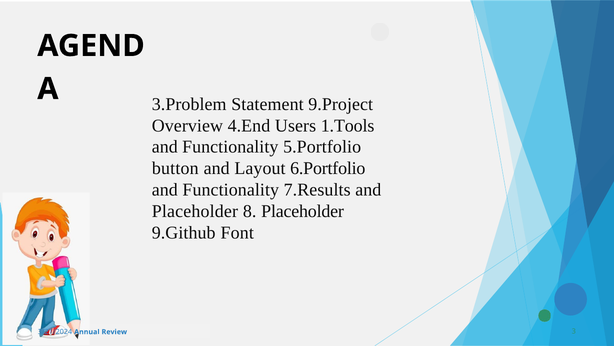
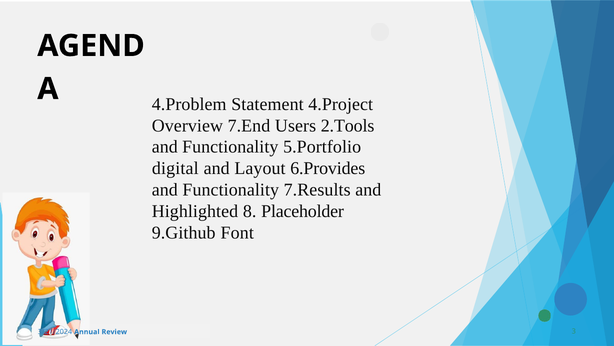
3.Problem: 3.Problem -> 4.Problem (189, 104)
9.Project: 9.Project -> 4.Project (341, 104)
4.End: 4.End -> 7.End (249, 125)
1.Tools: 1.Tools -> 2.Tools (348, 125)
button: button -> digital (175, 168)
6.Portfolio: 6.Portfolio -> 6.Provides (328, 168)
Placeholder: Placeholder -> Highlighted (195, 211)
